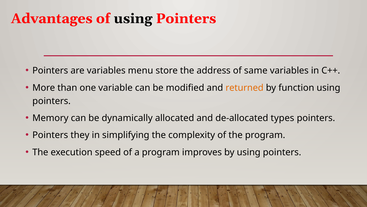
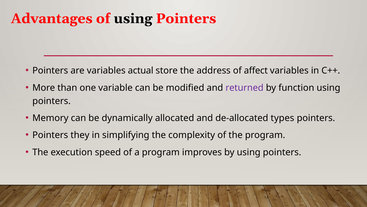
menu: menu -> actual (141, 70)
same: same -> affect (256, 70)
returned colour: orange -> purple (245, 87)
